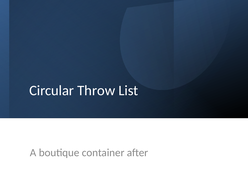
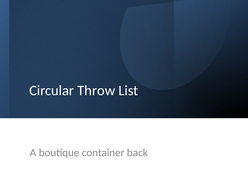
after: after -> back (137, 153)
